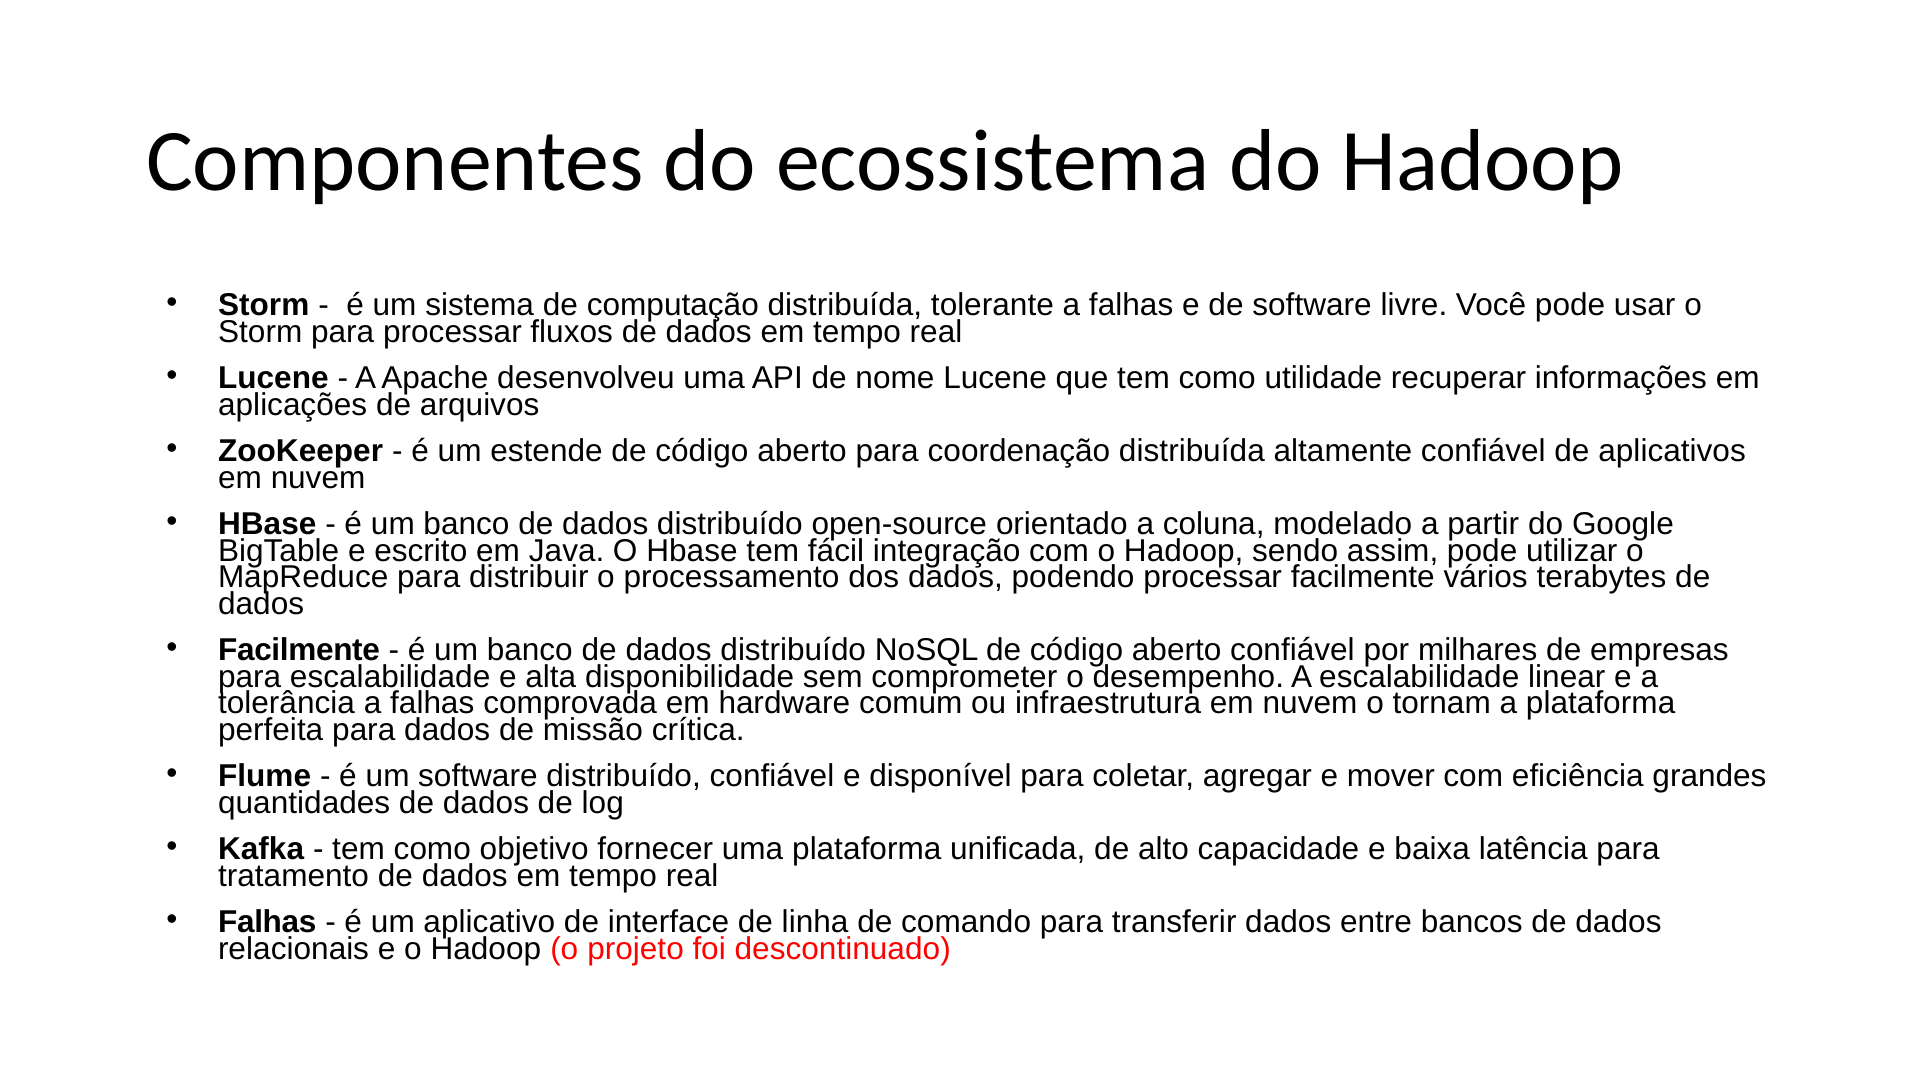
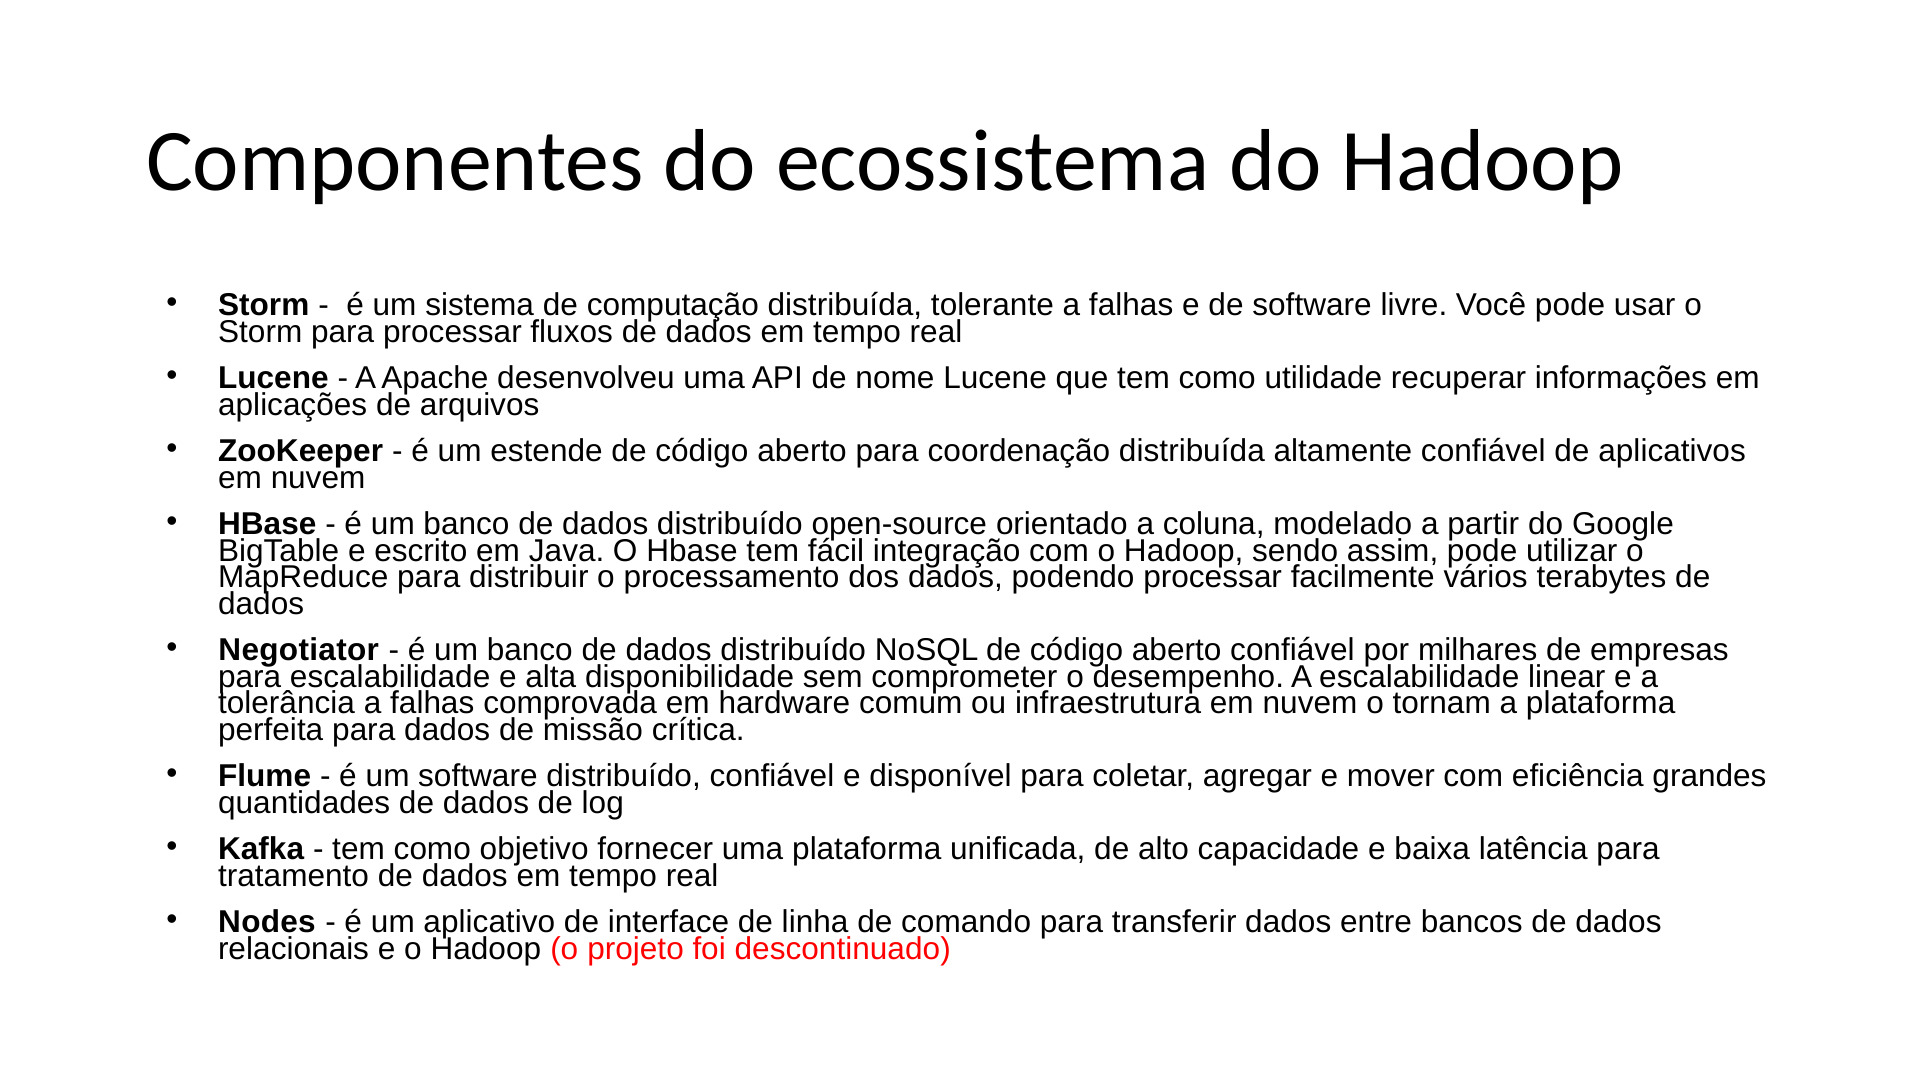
Facilmente: Facilmente -> Negotiator (299, 650)
Falhas: Falhas -> Nodes (267, 922)
